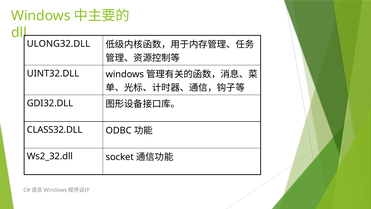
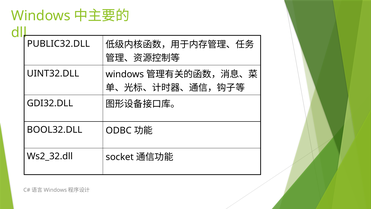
ULONG32.DLL: ULONG32.DLL -> PUBLIC32.DLL (58, 44)
CLASS32.DLL: CLASS32.DLL -> BOOL32.DLL (55, 130)
